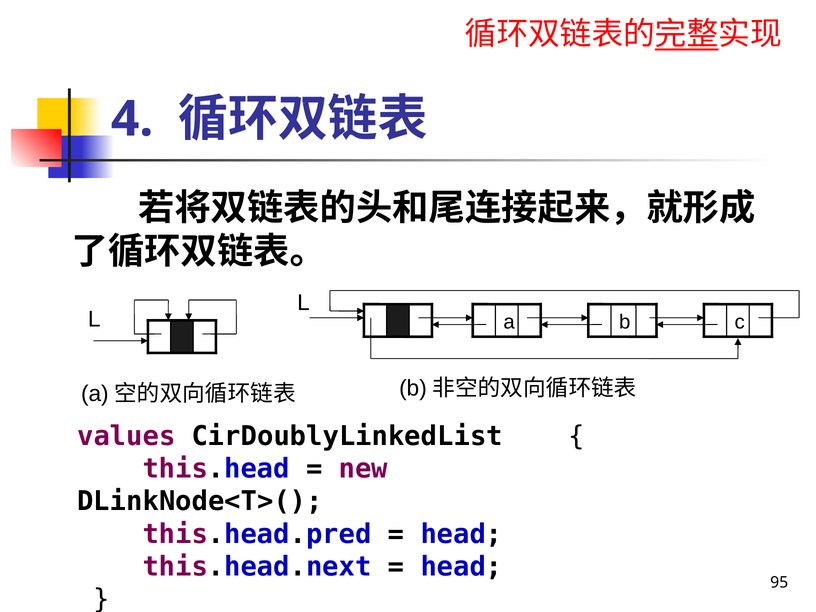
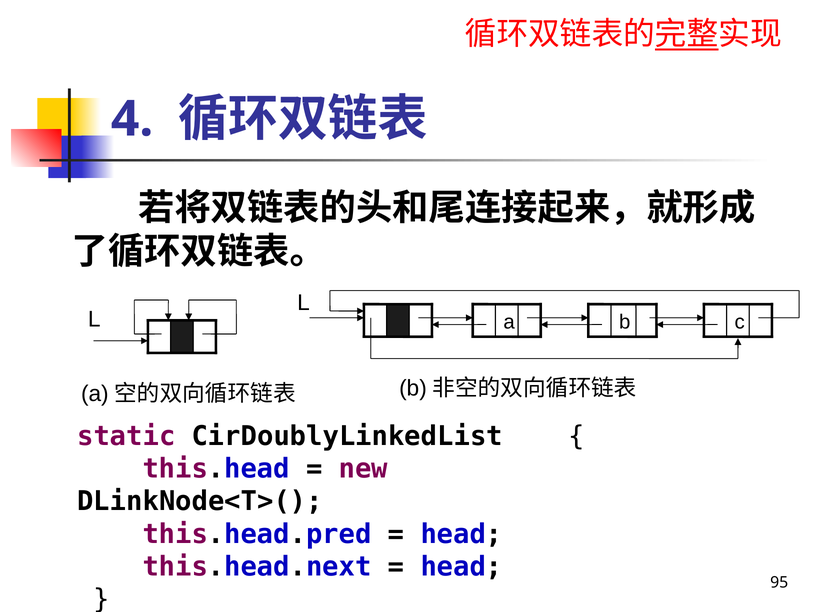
values: values -> static (126, 436)
